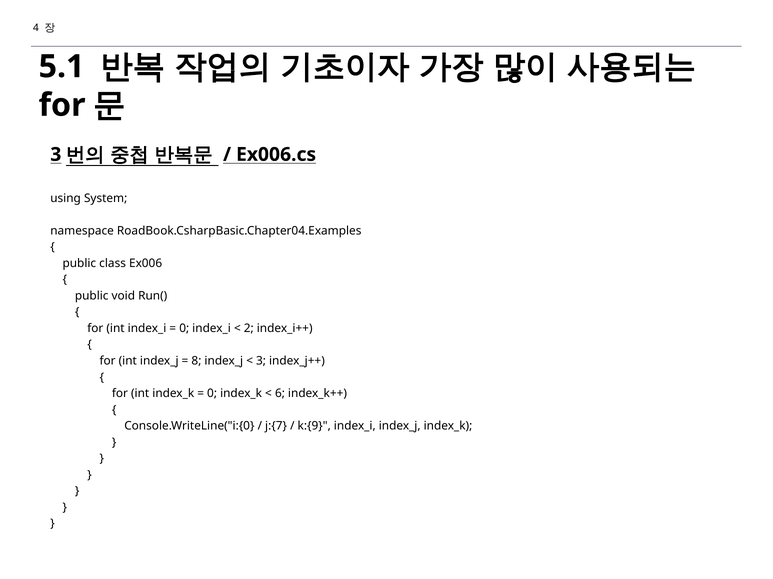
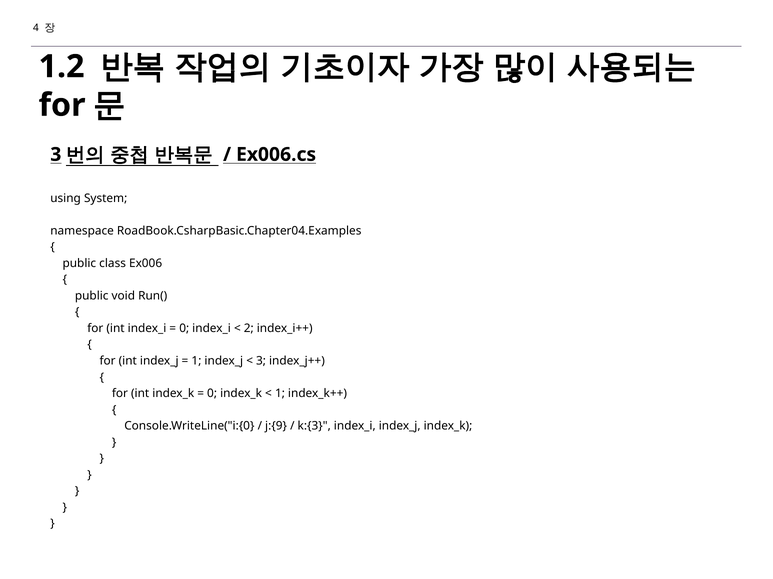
5.1: 5.1 -> 1.2 (62, 67)
8: 8 -> 1 (196, 361)
6: 6 -> 1 (280, 394)
j:{7: j:{7 -> j:{9 (276, 426)
k:{9: k:{9 -> k:{3 (314, 426)
